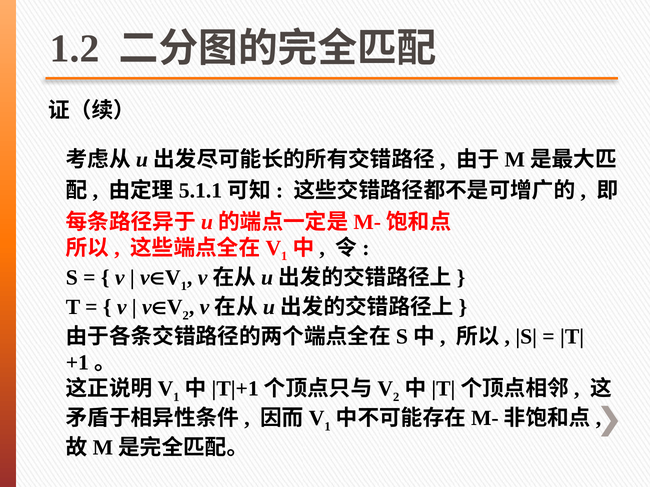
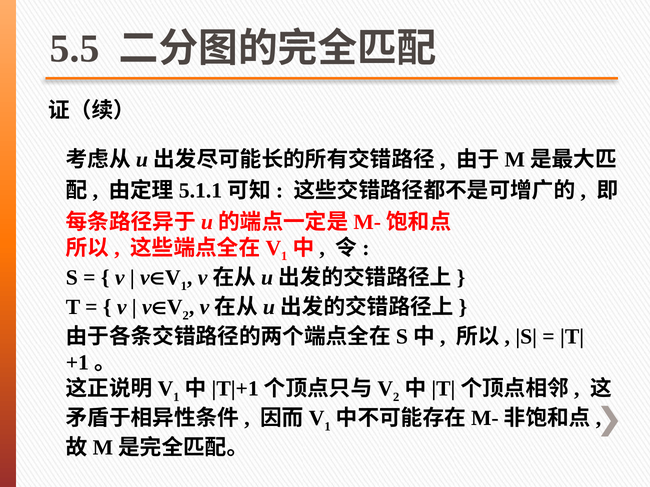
1.2: 1.2 -> 5.5 (75, 49)
